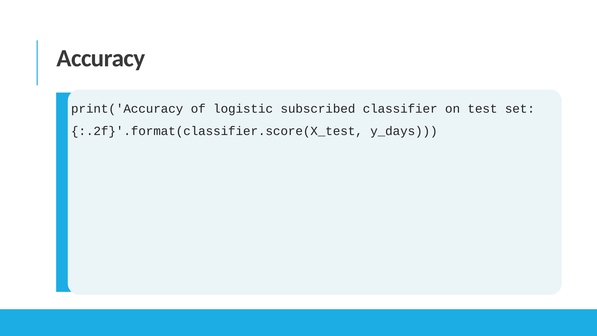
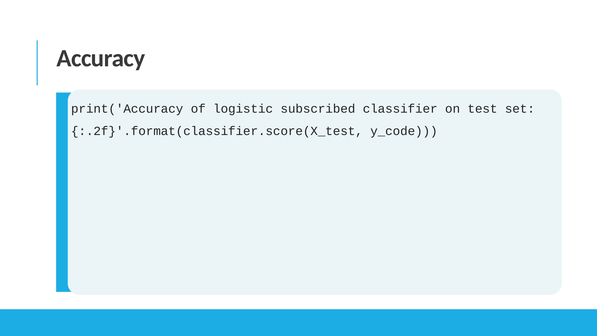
y_days: y_days -> y_code (404, 131)
